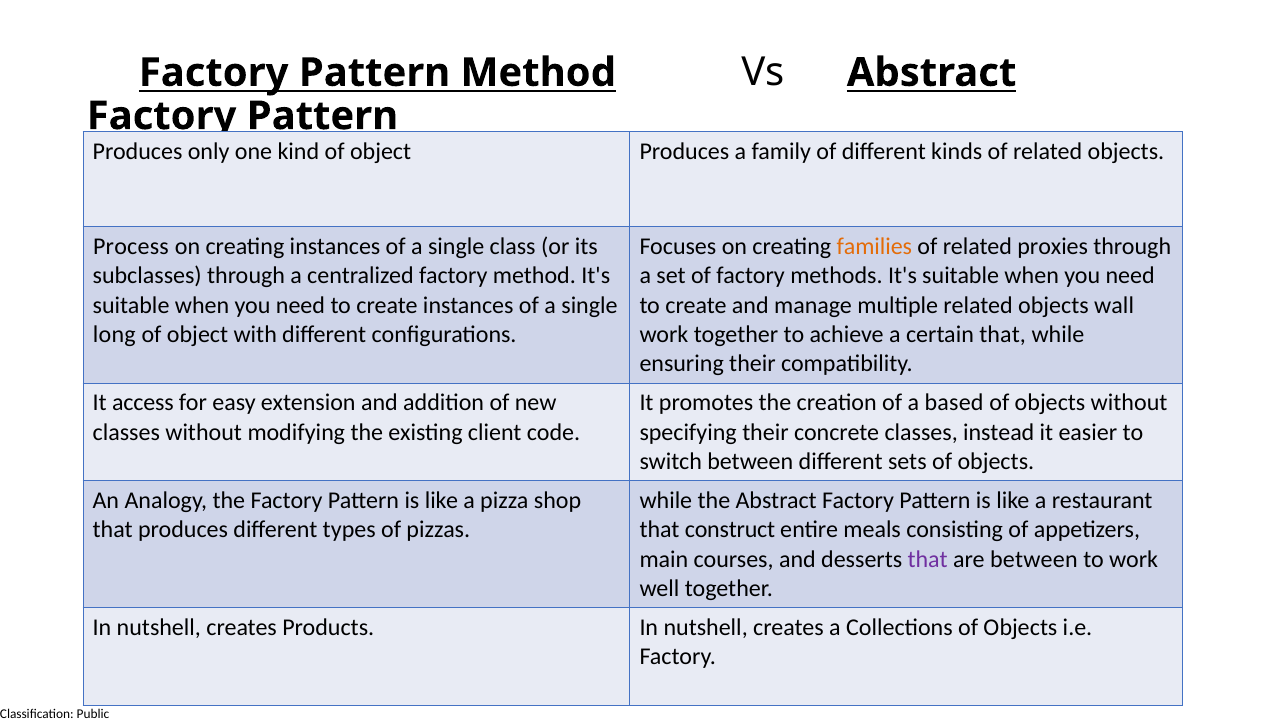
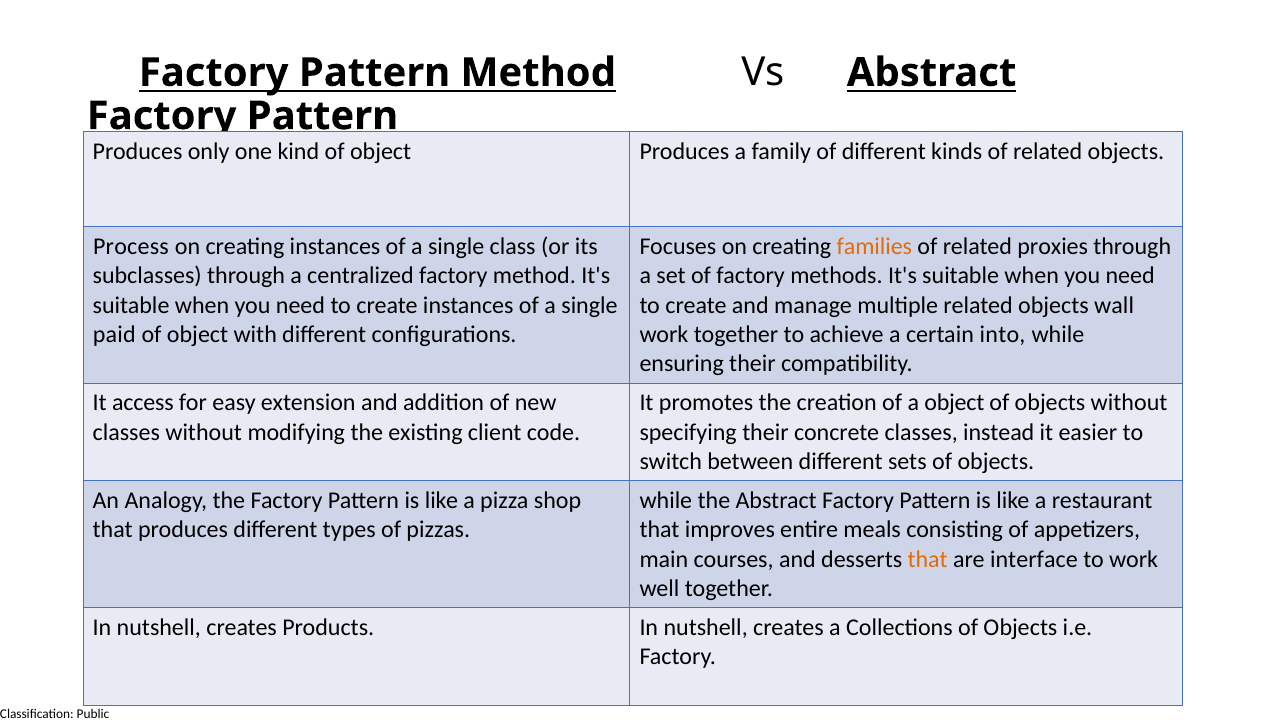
long: long -> paid (114, 335)
certain that: that -> into (1003, 335)
a based: based -> object (954, 403)
construct: construct -> improves (730, 530)
that colour: purple -> orange (928, 559)
are between: between -> interface (1034, 559)
